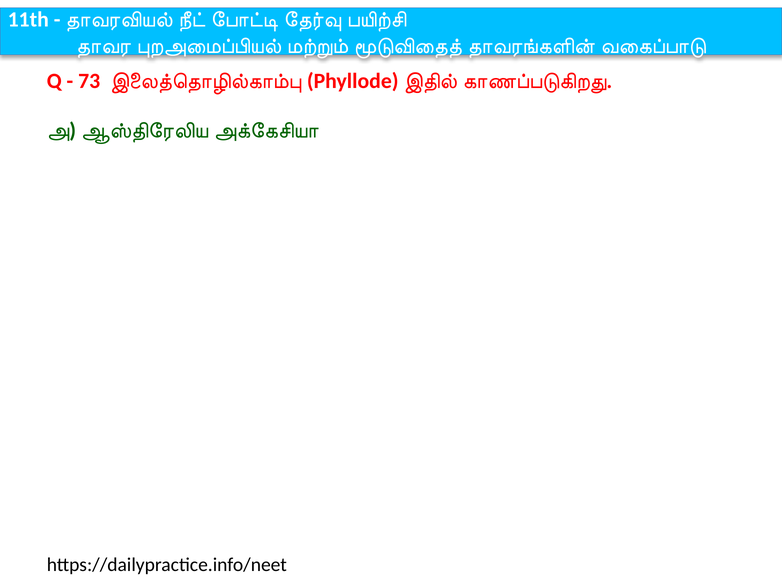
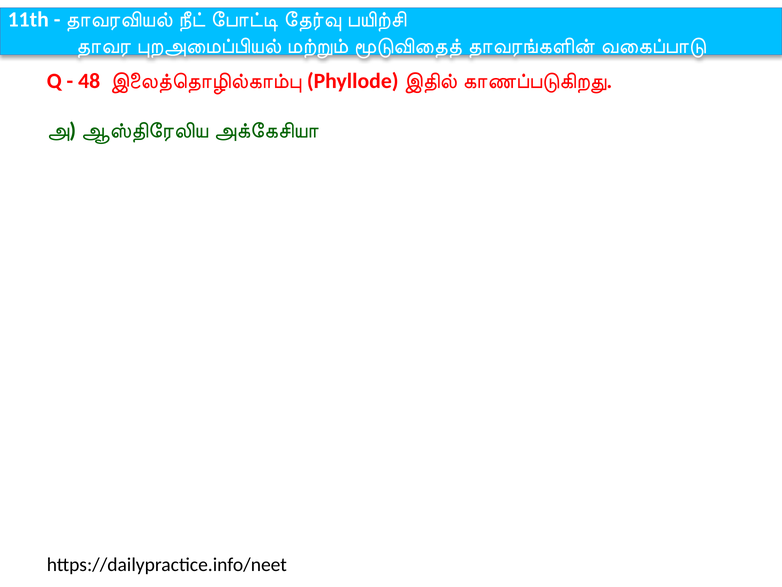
73: 73 -> 48 (89, 81)
